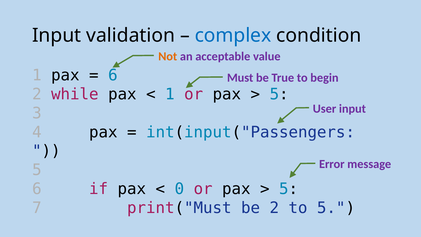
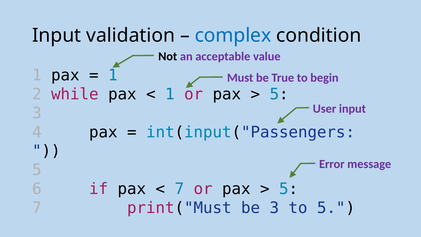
Not colour: orange -> black (168, 56)
6: 6 -> 1 (113, 75)
0: 0 -> 7 (179, 189)
be 2: 2 -> 3 (274, 208)
